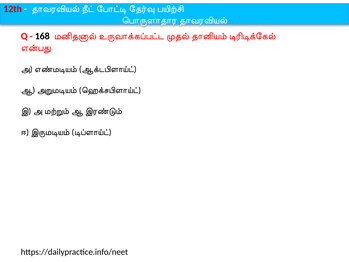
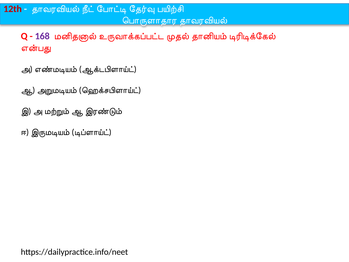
168 colour: black -> purple (42, 36)
